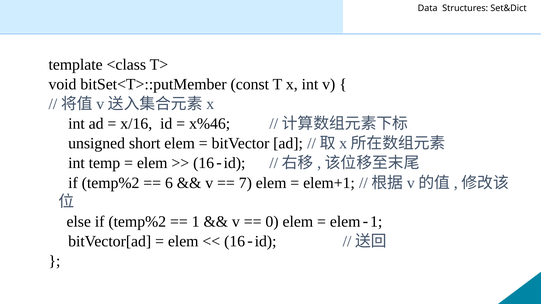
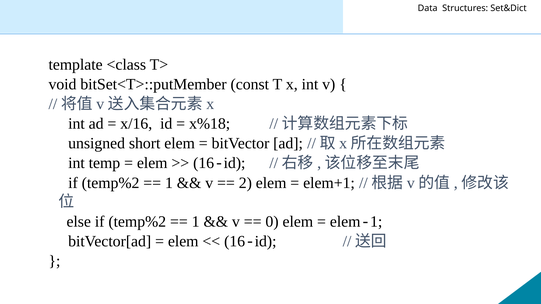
x%46: x%46 -> x%18 (210, 124)
6: 6 -> 1 (169, 183)
7: 7 -> 2 (245, 183)
